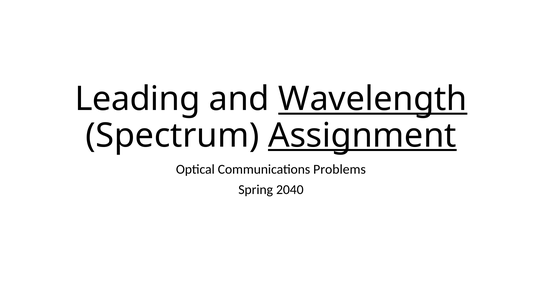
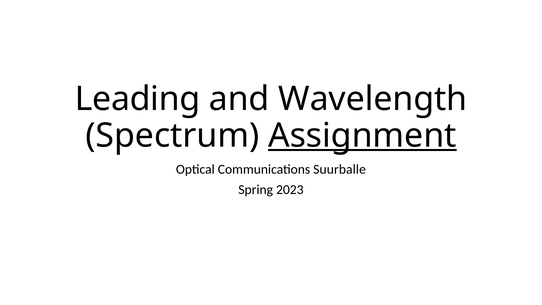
Wavelength underline: present -> none (373, 99)
Problems: Problems -> Suurballe (340, 169)
2040: 2040 -> 2023 (290, 190)
